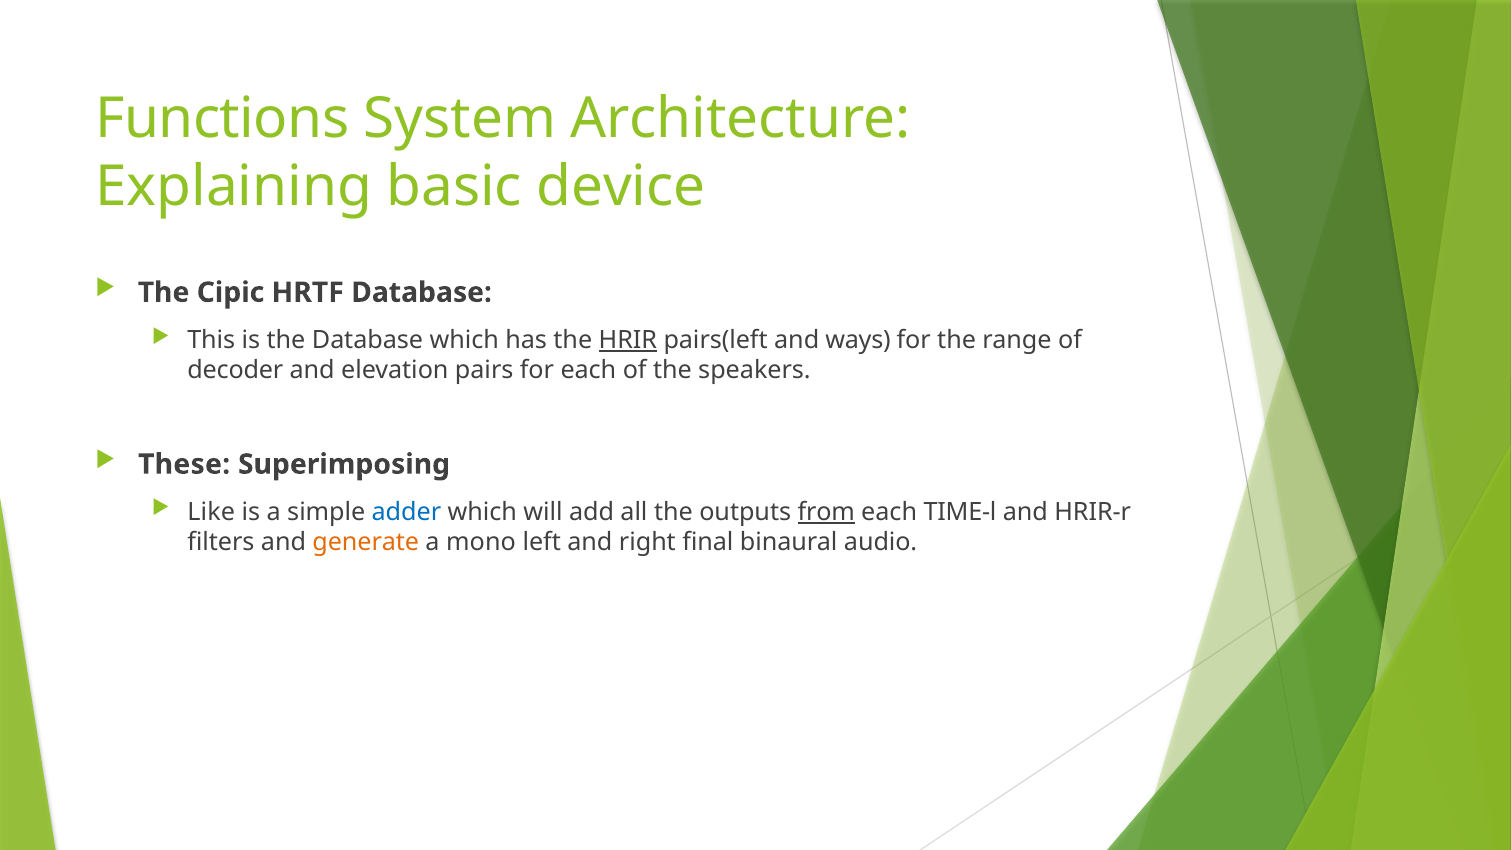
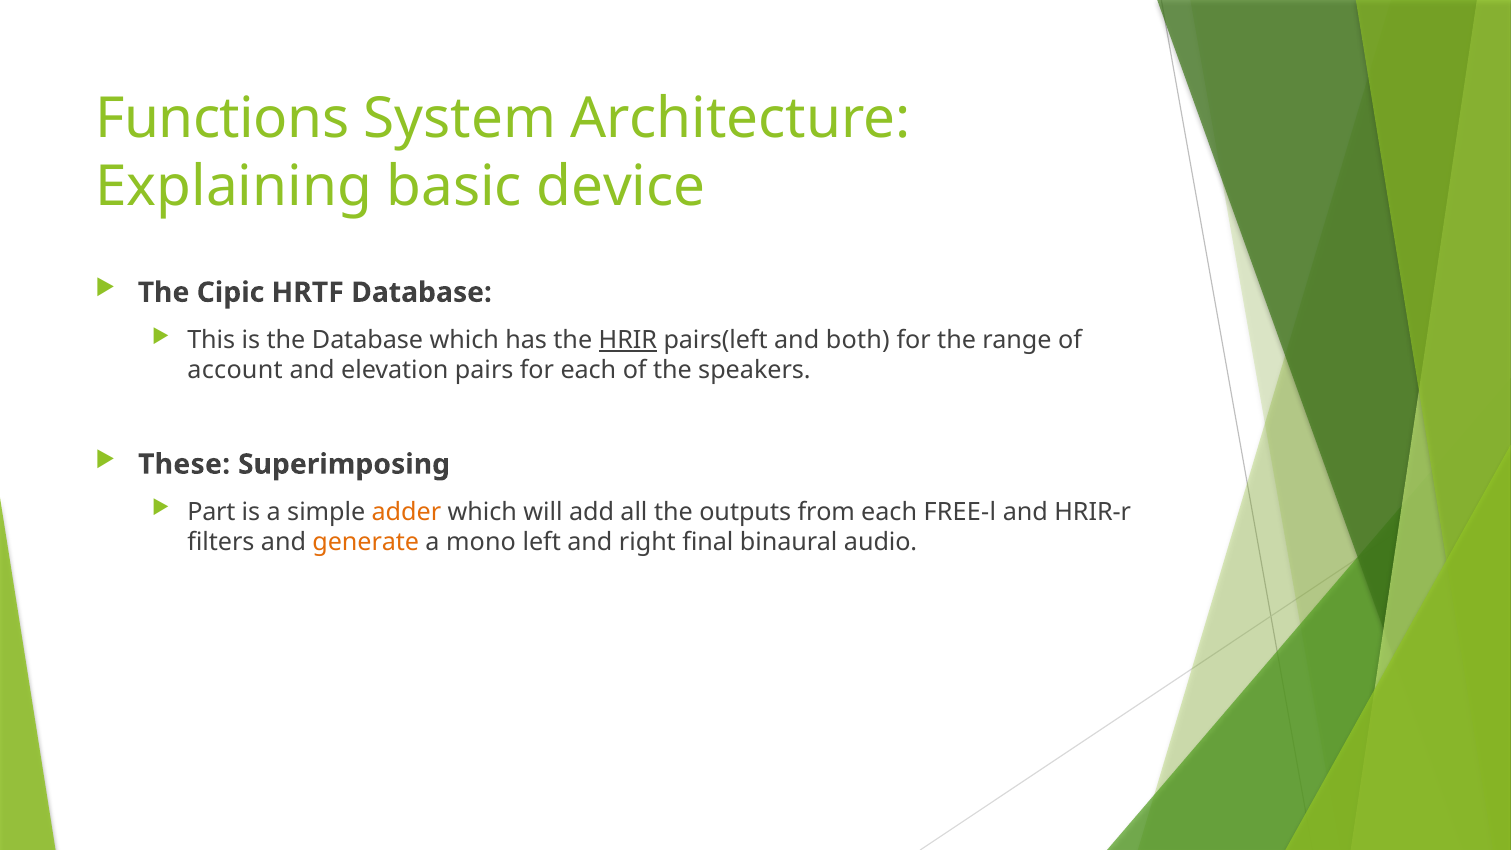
ways: ways -> both (858, 340)
decoder: decoder -> account (235, 370)
Like: Like -> Part (211, 512)
adder colour: blue -> orange (406, 512)
from underline: present -> none (826, 512)
TIME-l: TIME-l -> FREE-l (960, 512)
